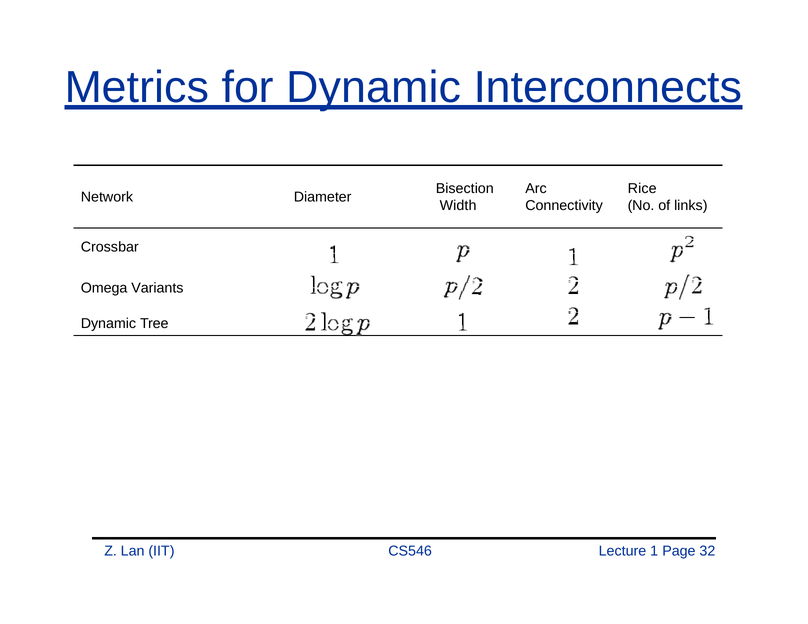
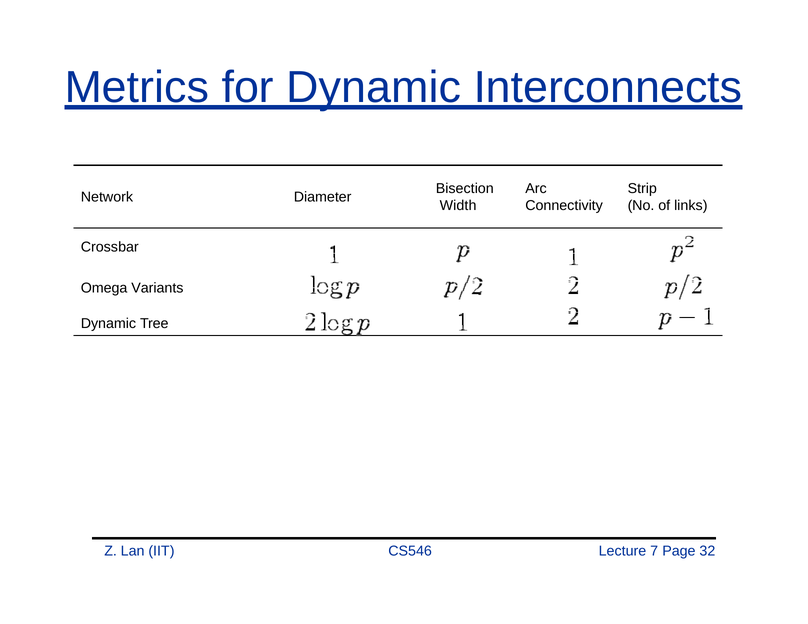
Rice: Rice -> Strip (642, 189)
1: 1 -> 7 (654, 551)
